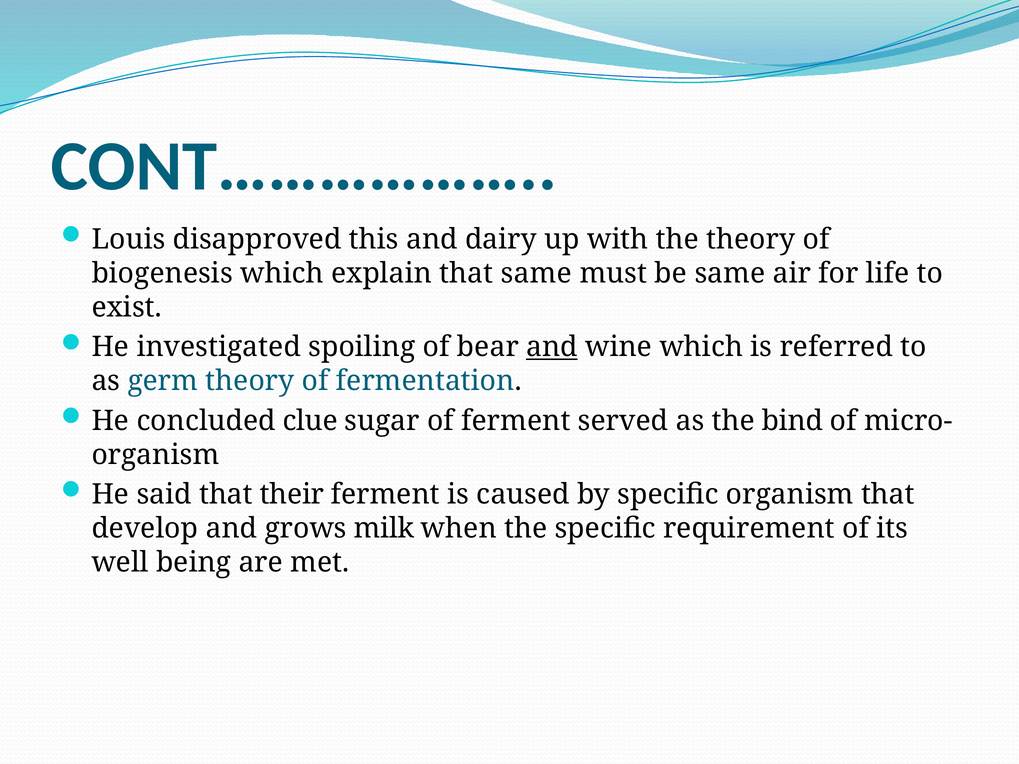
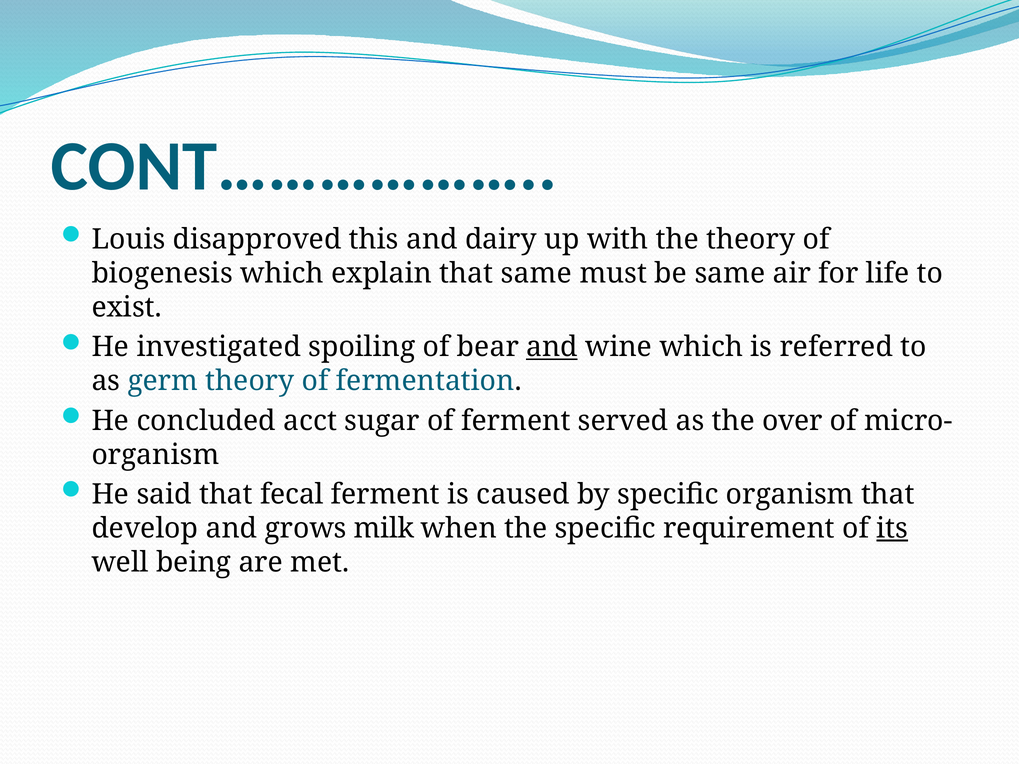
clue: clue -> acct (310, 421)
bind: bind -> over (792, 421)
their: their -> fecal (292, 494)
its underline: none -> present (892, 528)
